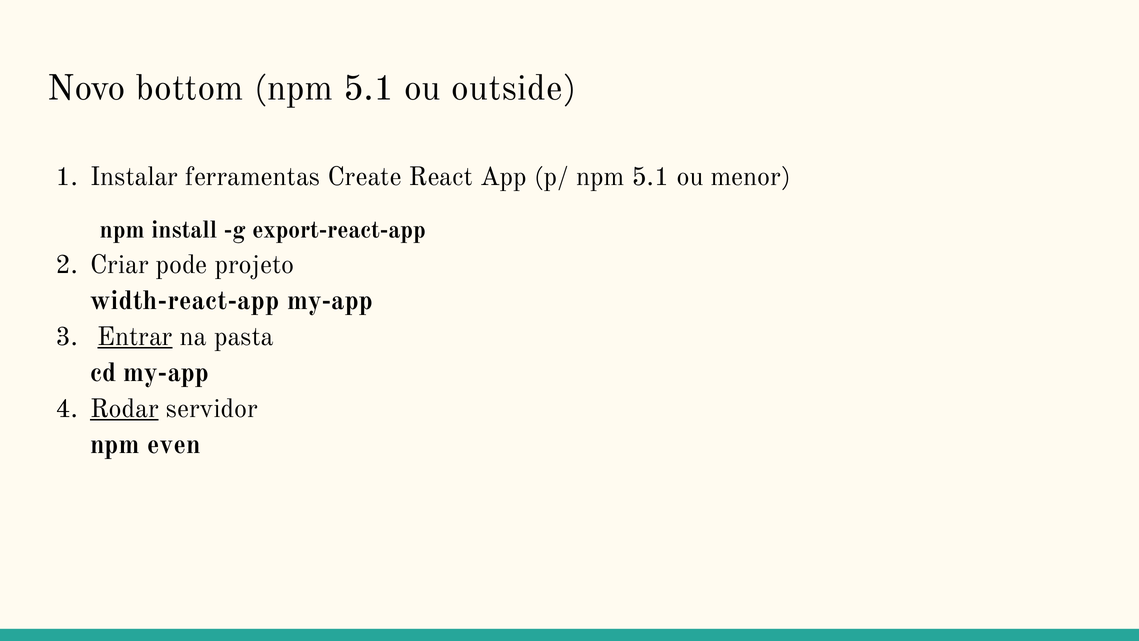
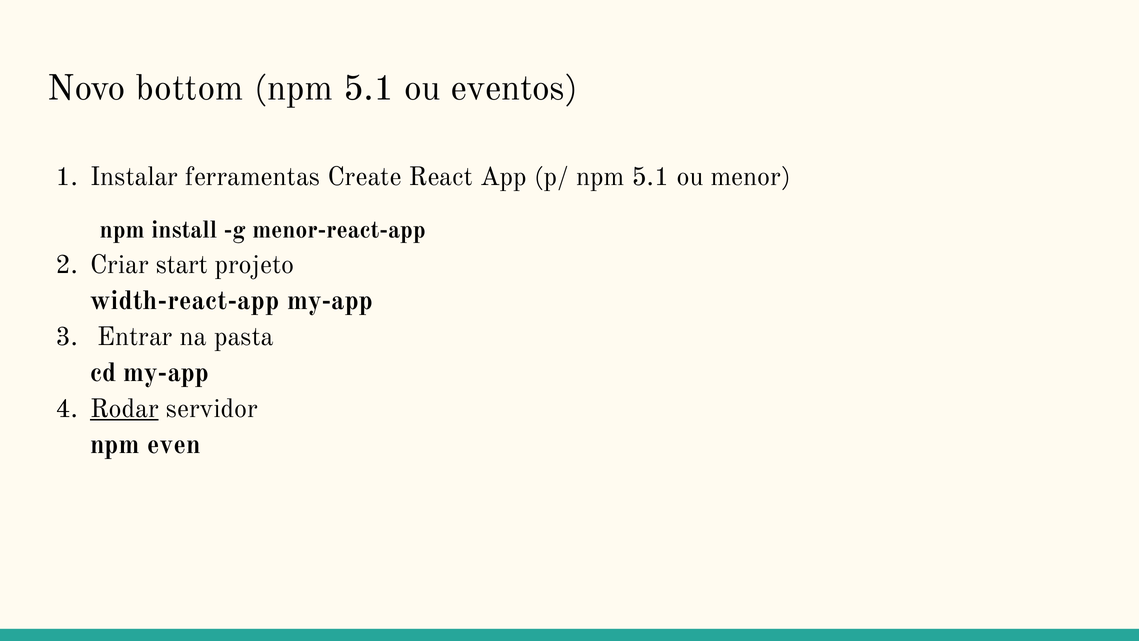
outside: outside -> eventos (514, 88)
export-react-app: export-react-app -> menor-react-app (339, 230)
pode: pode -> start (182, 264)
Entrar underline: present -> none (135, 336)
